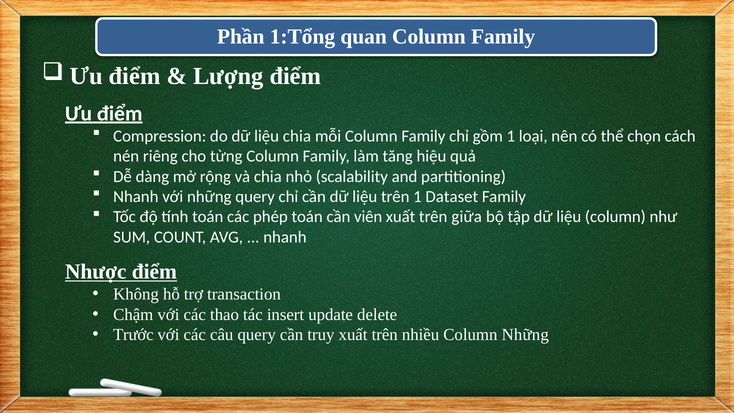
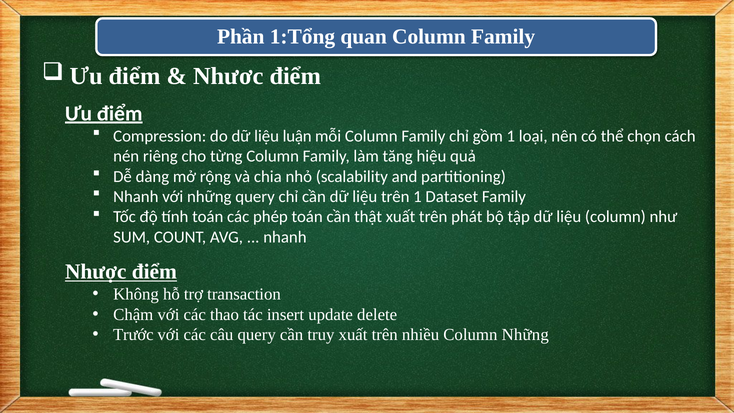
Lượng: Lượng -> Nhươc (228, 76)
liệu chia: chia -> luận (297, 136)
viên: viên -> thật (368, 217)
giữa: giữa -> phát (467, 217)
